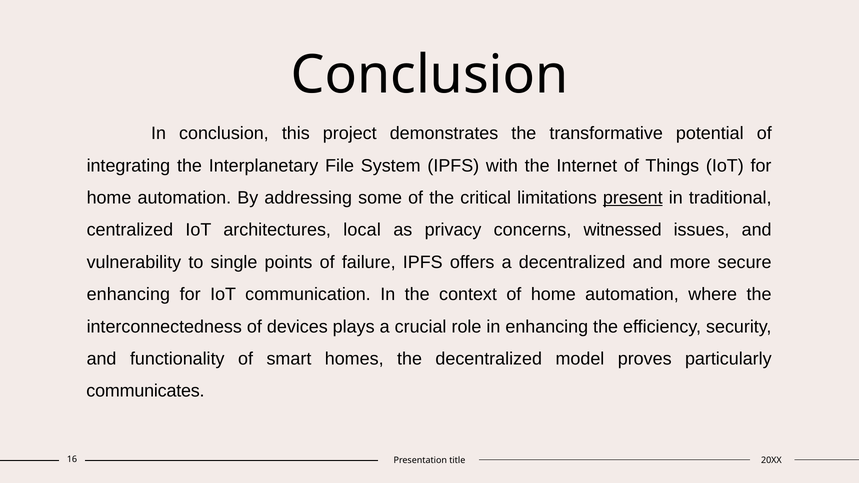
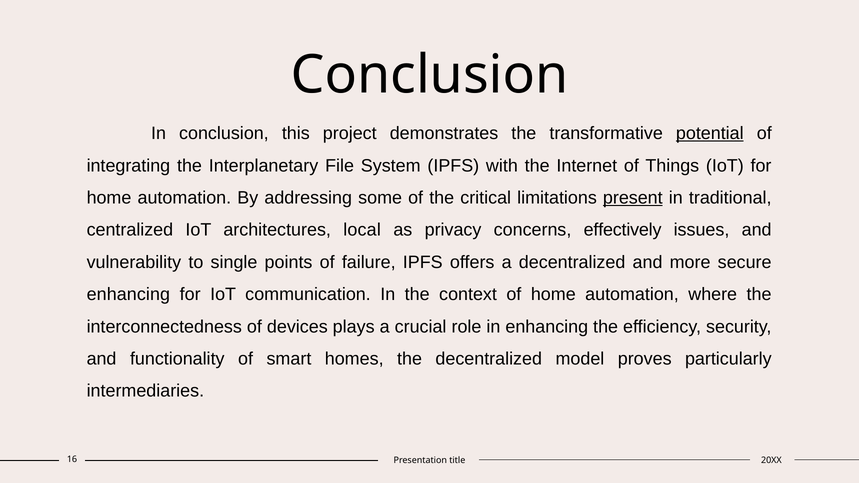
potential underline: none -> present (710, 133)
witnessed: witnessed -> effectively (623, 230)
communicates: communicates -> intermediaries (145, 391)
